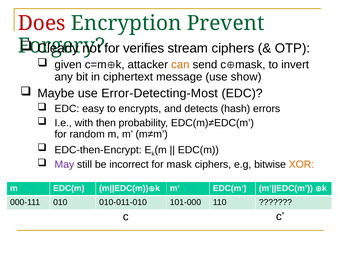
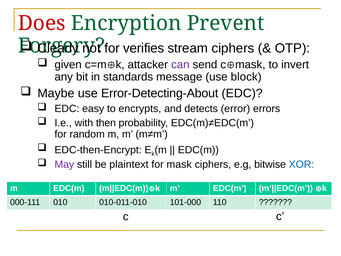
can colour: orange -> purple (180, 65)
ciphertext: ciphertext -> standards (128, 77)
show: show -> block (246, 77)
Error-Detecting-Most: Error-Detecting-Most -> Error-Detecting-About (160, 93)
hash: hash -> error (235, 109)
incorrect: incorrect -> plaintext (129, 164)
XOR colour: orange -> blue (302, 164)
